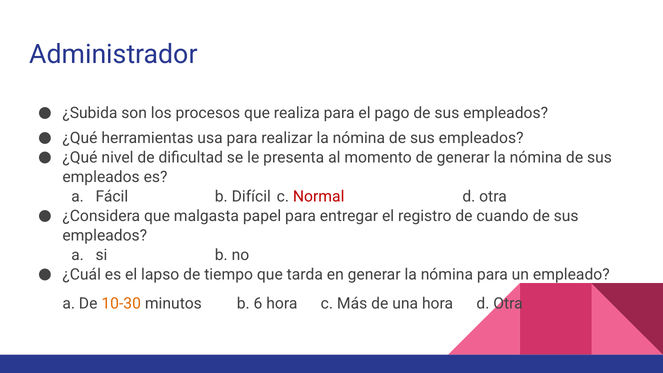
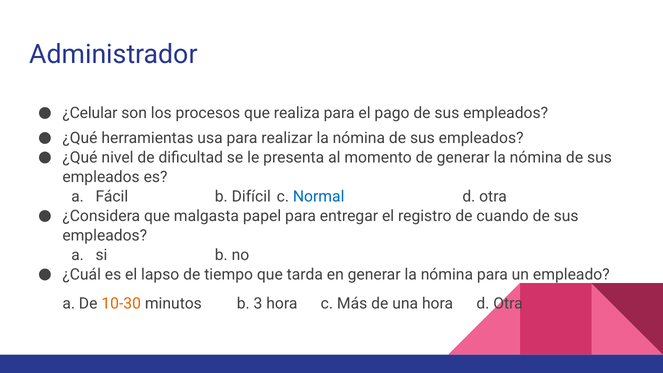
¿Subida: ¿Subida -> ¿Celular (90, 113)
Normal colour: red -> blue (319, 197)
6: 6 -> 3 (258, 304)
